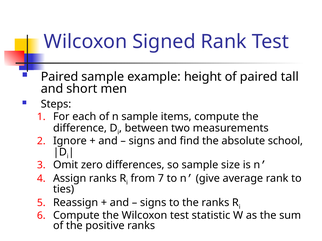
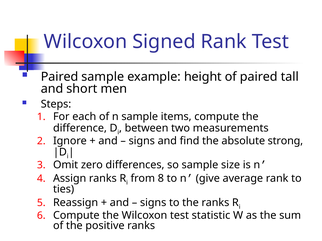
school: school -> strong (285, 141)
7: 7 -> 8 (161, 179)
